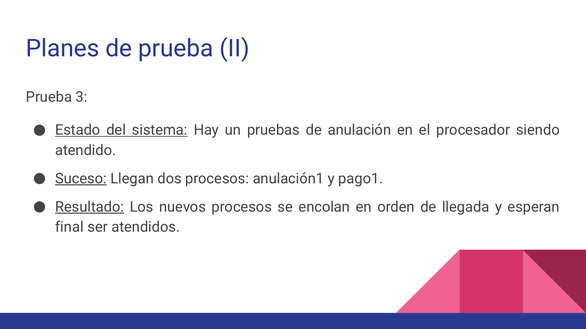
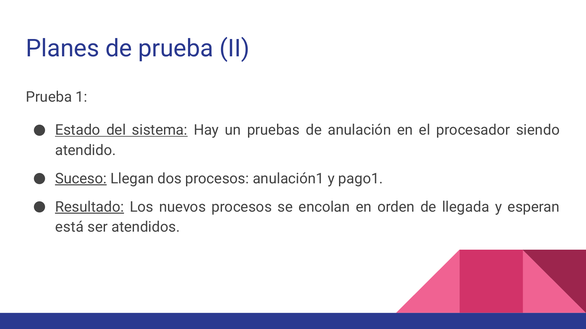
3: 3 -> 1 (82, 97)
final: final -> está (69, 227)
